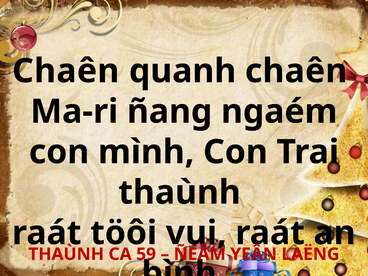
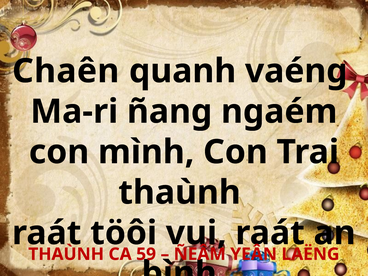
quanh chaên: chaên -> vaéng (296, 71)
